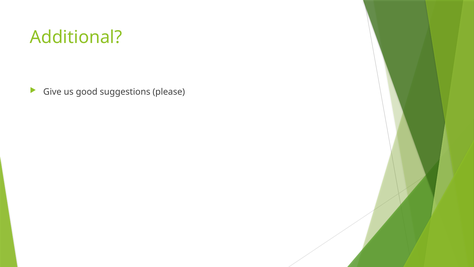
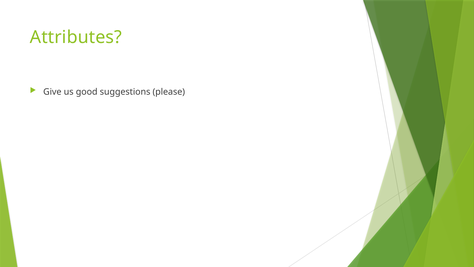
Additional: Additional -> Attributes (76, 37)
